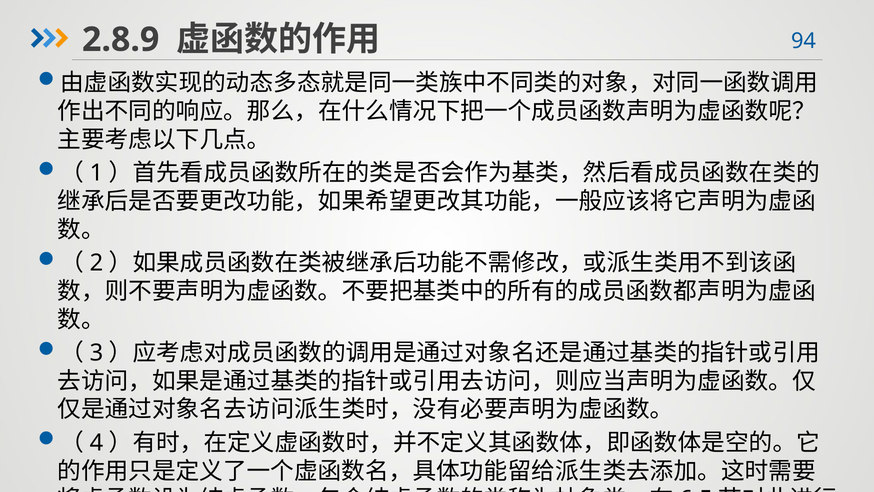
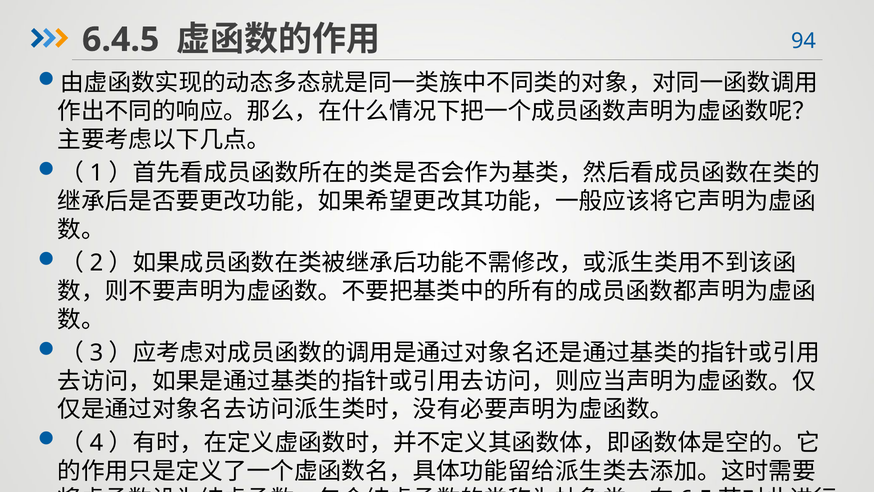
2.8.9: 2.8.9 -> 6.4.5 (121, 40)
